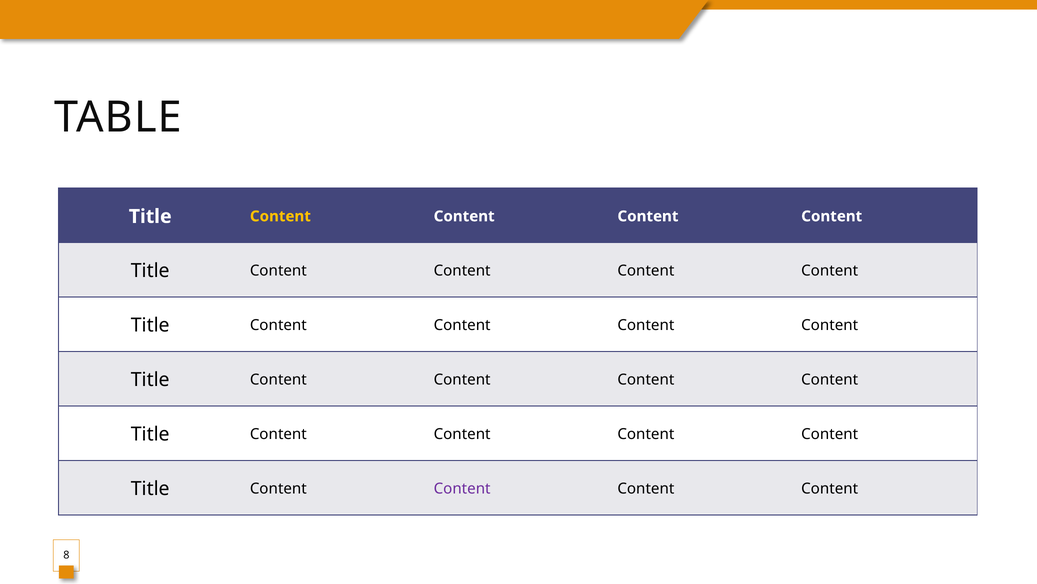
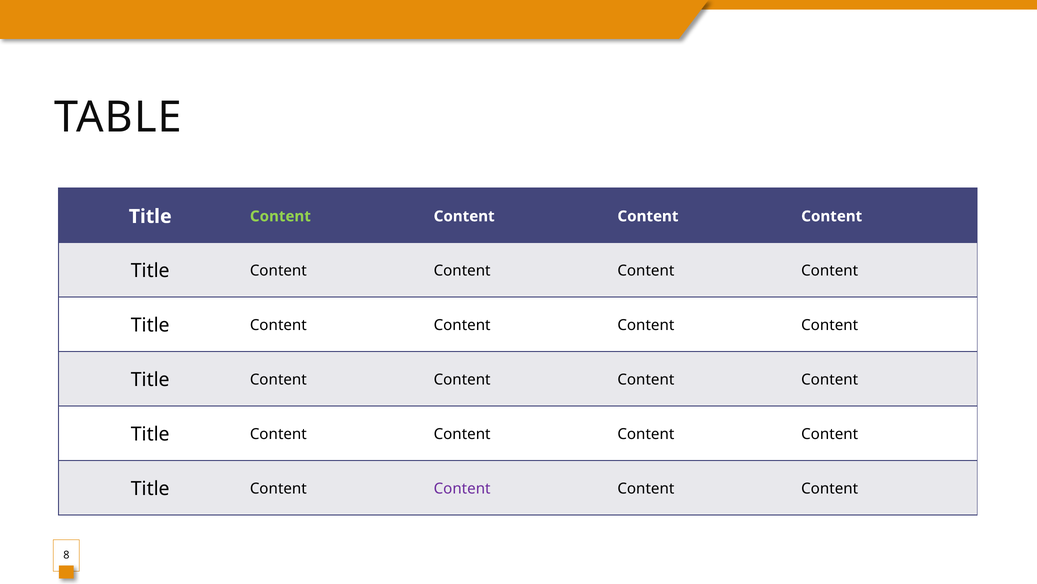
Content colour: yellow -> light green (280, 216)
